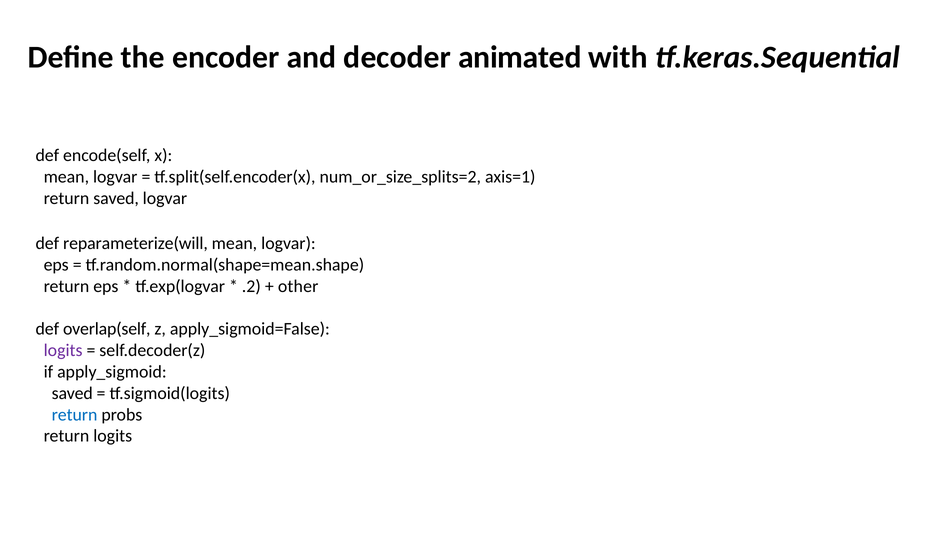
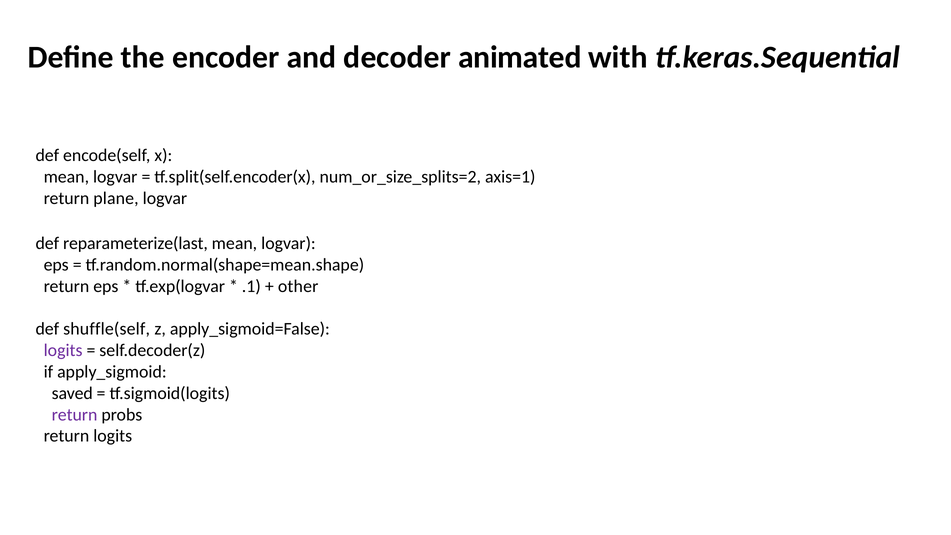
return saved: saved -> plane (116, 198)
reparameterize(will: reparameterize(will -> reparameterize(last (135, 243)
.2: .2 -> .1 (251, 286)
overlap(self: overlap(self -> shuffle(self (107, 329)
return colour: blue -> purple (75, 415)
